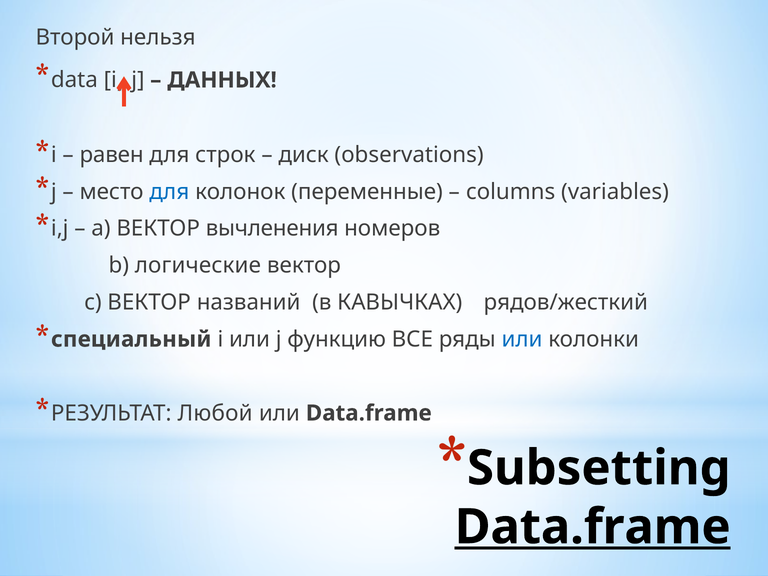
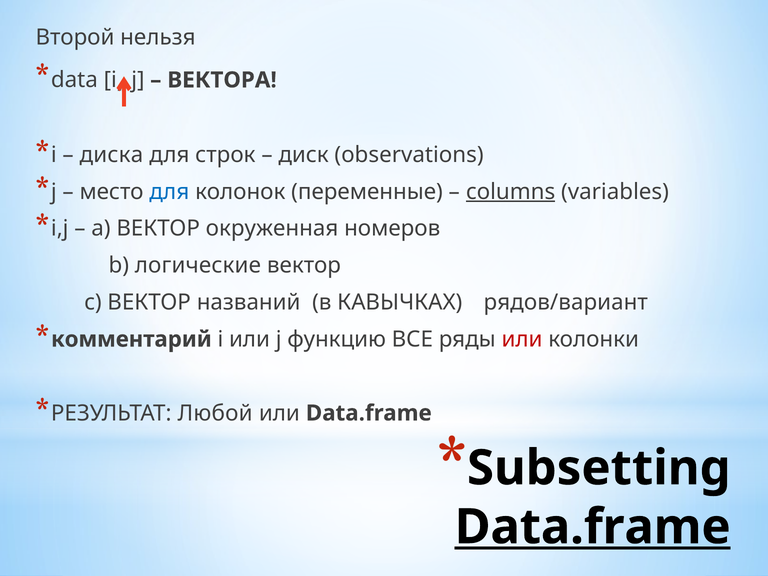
ДАННЫХ: ДАННЫХ -> ВЕКТОРА (222, 80)
равен: равен -> диска (111, 155)
columns underline: none -> present (511, 192)
вычленения: вычленения -> окруженная (272, 229)
рядов/жесткий: рядов/жесткий -> рядов/вариант (566, 302)
специальный: специальный -> комментарий (131, 339)
или colour: blue -> red (522, 339)
